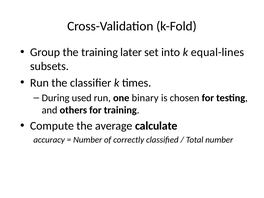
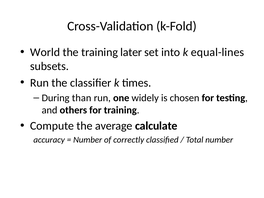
Group: Group -> World (45, 52)
used: used -> than (82, 98)
binary: binary -> widely (145, 98)
